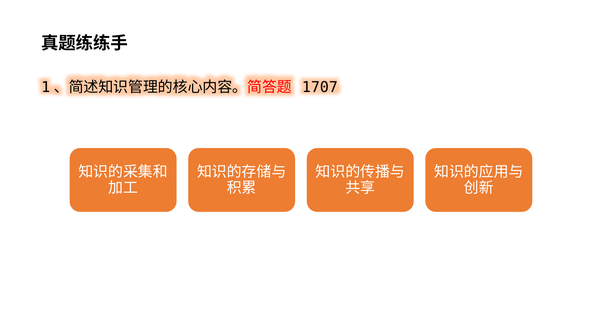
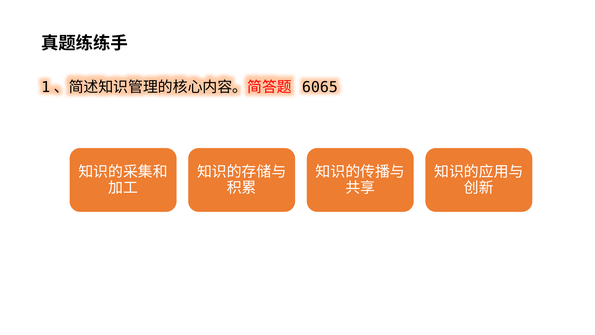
1707: 1707 -> 6065 (320, 87)
